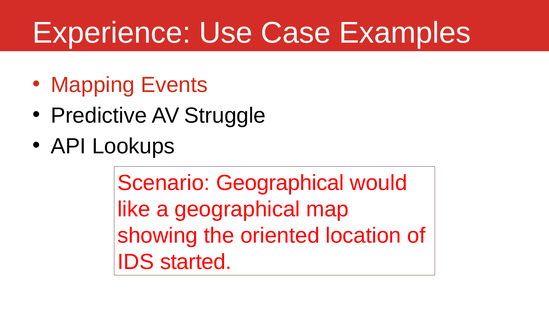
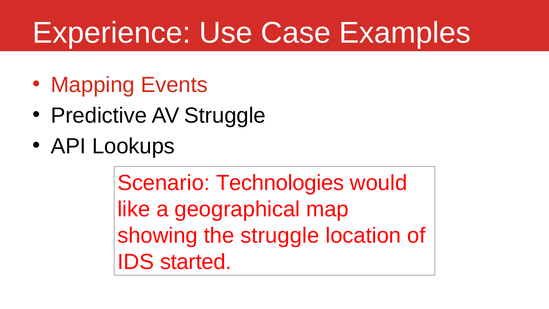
Scenario Geographical: Geographical -> Technologies (280, 183)
the oriented: oriented -> struggle (280, 235)
